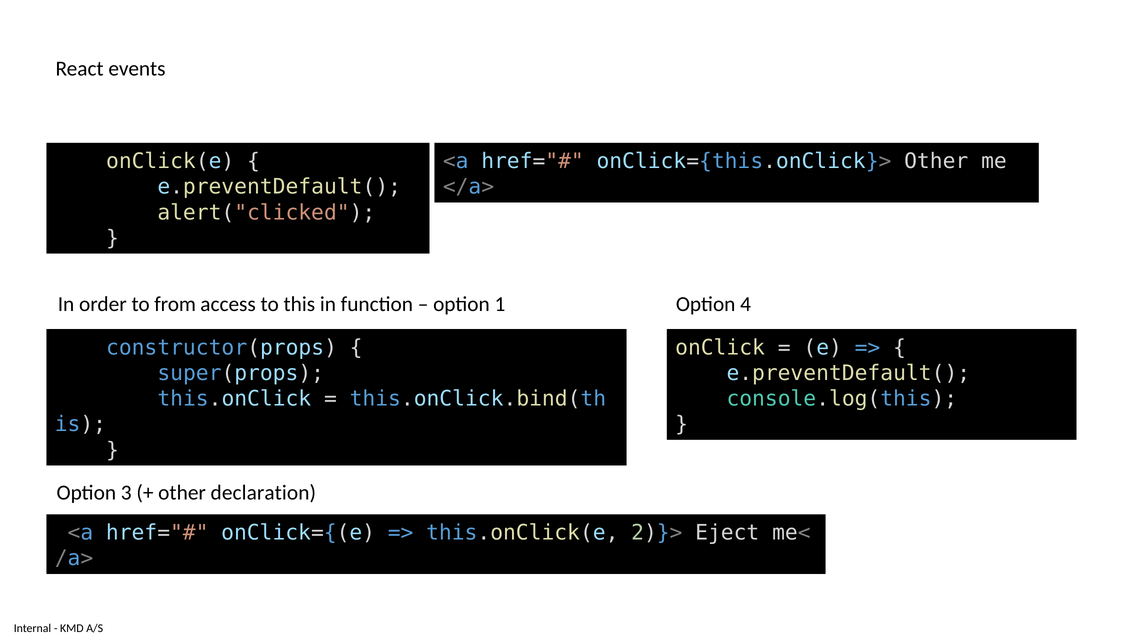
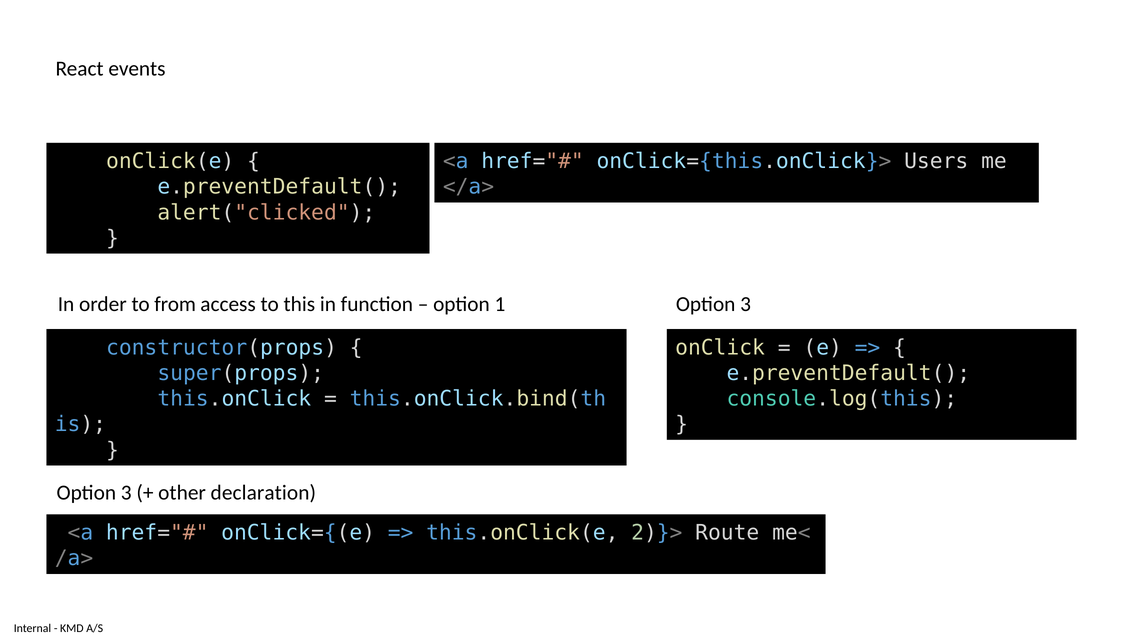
onClick={this.onClick}> Other: Other -> Users (936, 161)
4: 4 -> 3 (746, 304)
Eject: Eject -> Route (727, 532)
